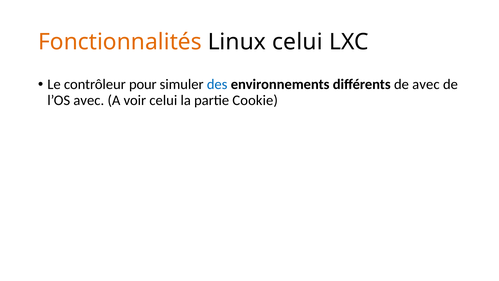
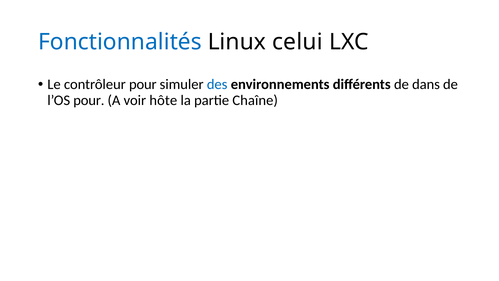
Fonctionnalités colour: orange -> blue (120, 42)
de avec: avec -> dans (426, 84)
l’OS avec: avec -> pour (89, 100)
voir celui: celui -> hôte (163, 100)
Cookie: Cookie -> Chaîne (255, 100)
